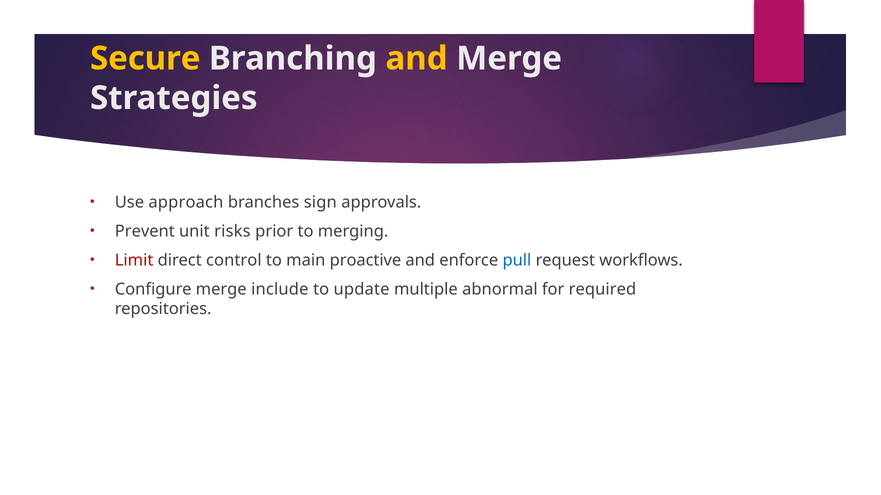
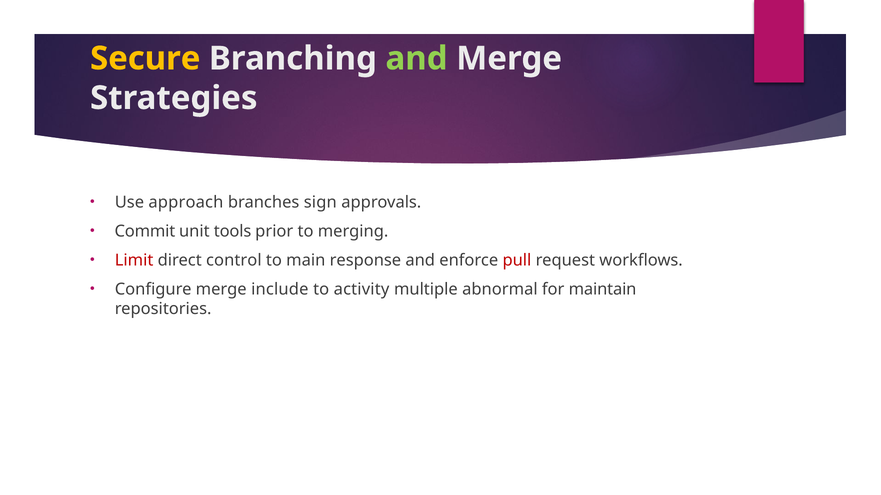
and colour: yellow -> light green (417, 59)
Prevent: Prevent -> Commit (145, 232)
risks: risks -> tools (233, 232)
proactive: proactive -> response (365, 261)
pull colour: blue -> red (517, 261)
update: update -> activity (362, 290)
required: required -> maintain (603, 290)
